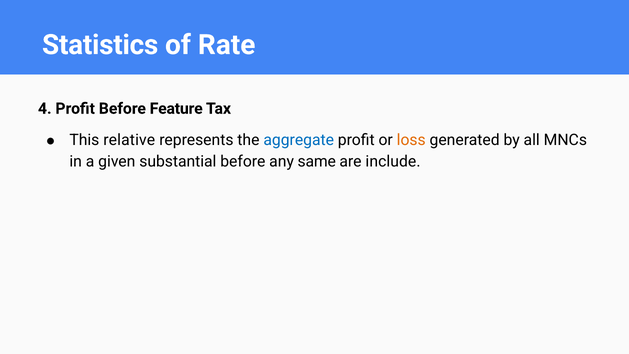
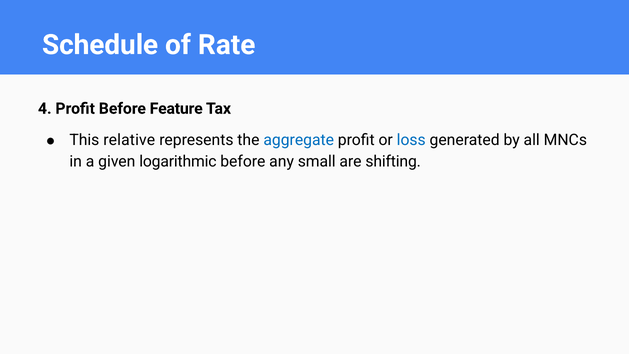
Statistics: Statistics -> Schedule (100, 45)
loss colour: orange -> blue (411, 140)
substantial: substantial -> logarithmic (178, 161)
same: same -> small (317, 161)
include: include -> shifting (393, 161)
